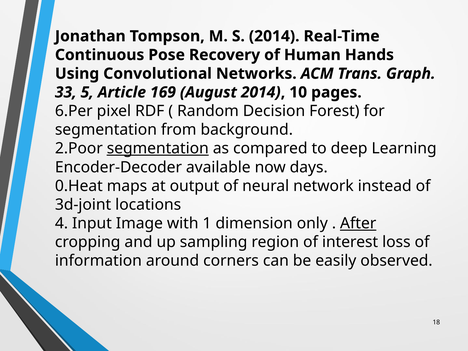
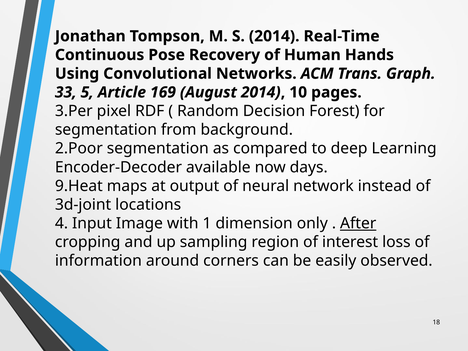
6.Per: 6.Per -> 3.Per (74, 111)
segmentation underline: present -> none (158, 148)
0.Heat: 0.Heat -> 9.Heat (79, 186)
